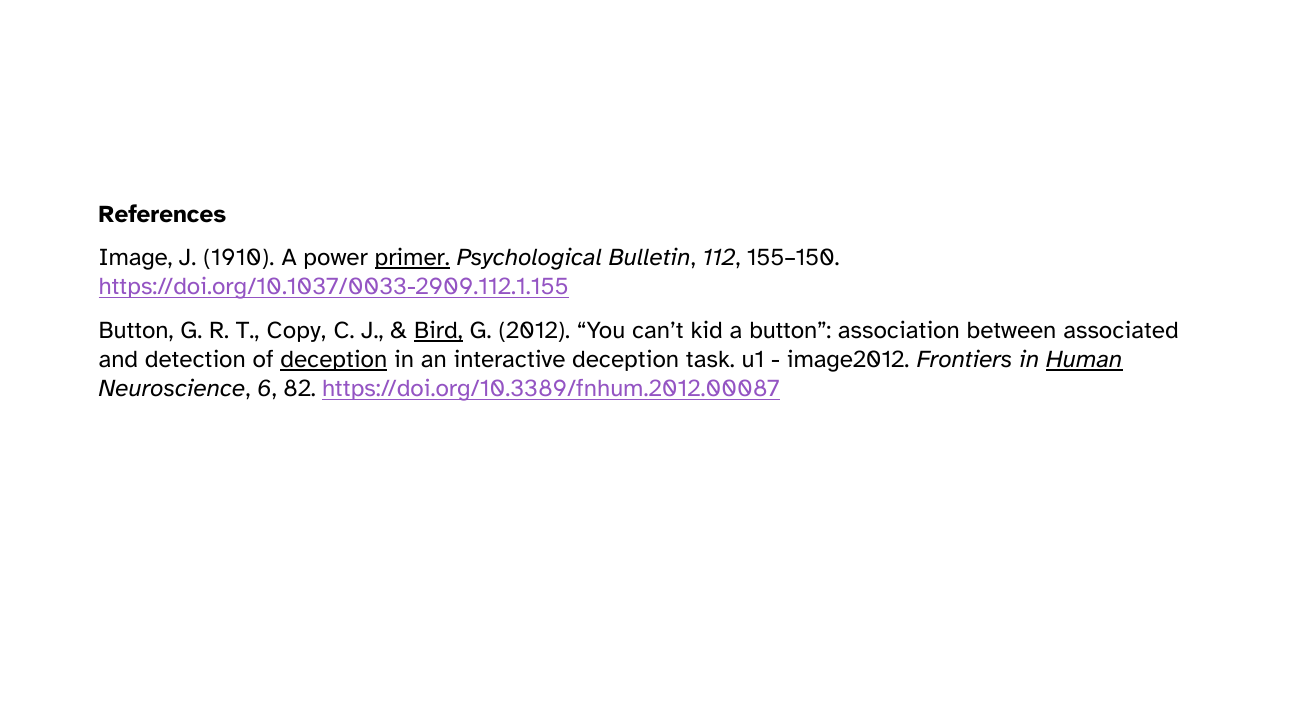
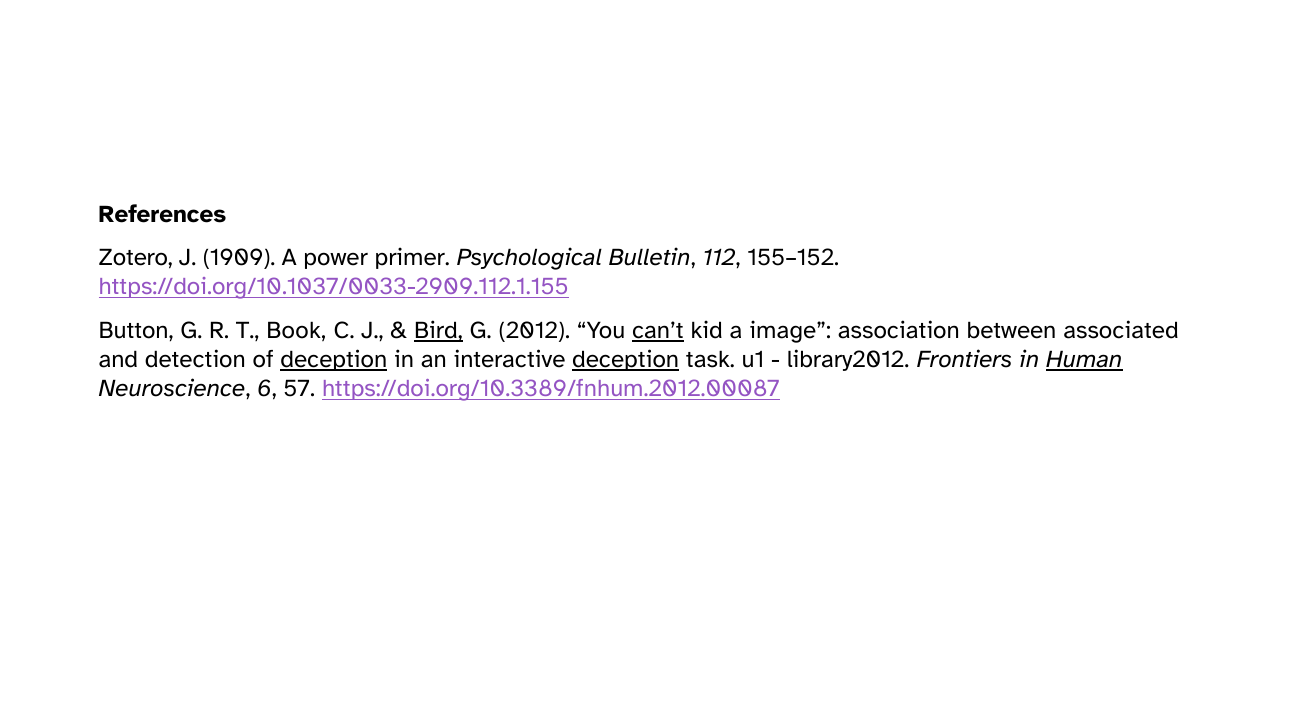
Image: Image -> Zotero (136, 258)
1910: 1910 -> 1909 (239, 258)
primer underline: present -> none (412, 258)
155–150: 155–150 -> 155–152 (793, 258)
Copy: Copy -> Book (296, 331)
can’t underline: none -> present (658, 331)
a button: button -> image (790, 331)
deception underline: none -> present (626, 360)
image2012: image2012 -> library2012 (848, 360)
82: 82 -> 57 (299, 389)
